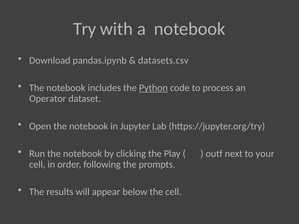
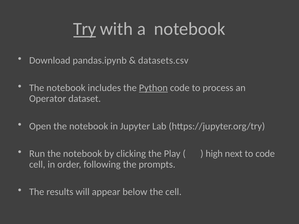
Try underline: none -> present (85, 29)
outf: outf -> high (214, 154)
to your: your -> code (265, 154)
